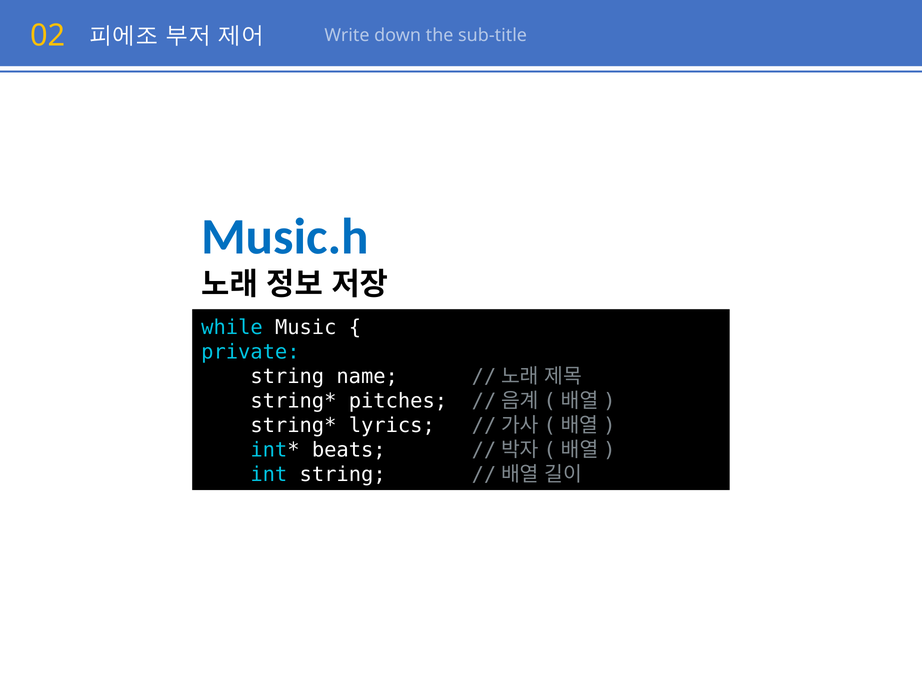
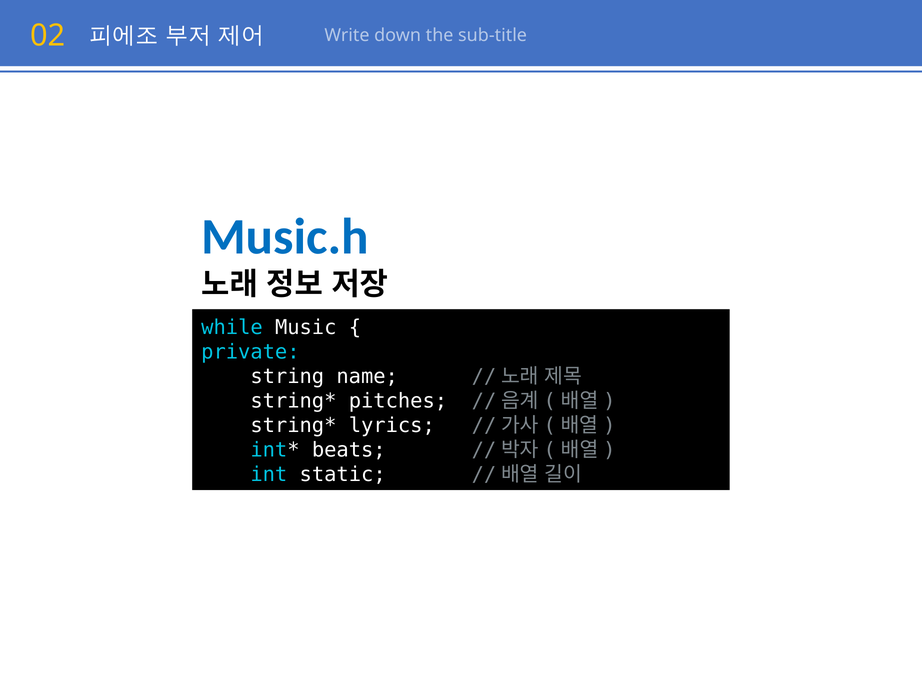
int string: string -> static (343, 475)
